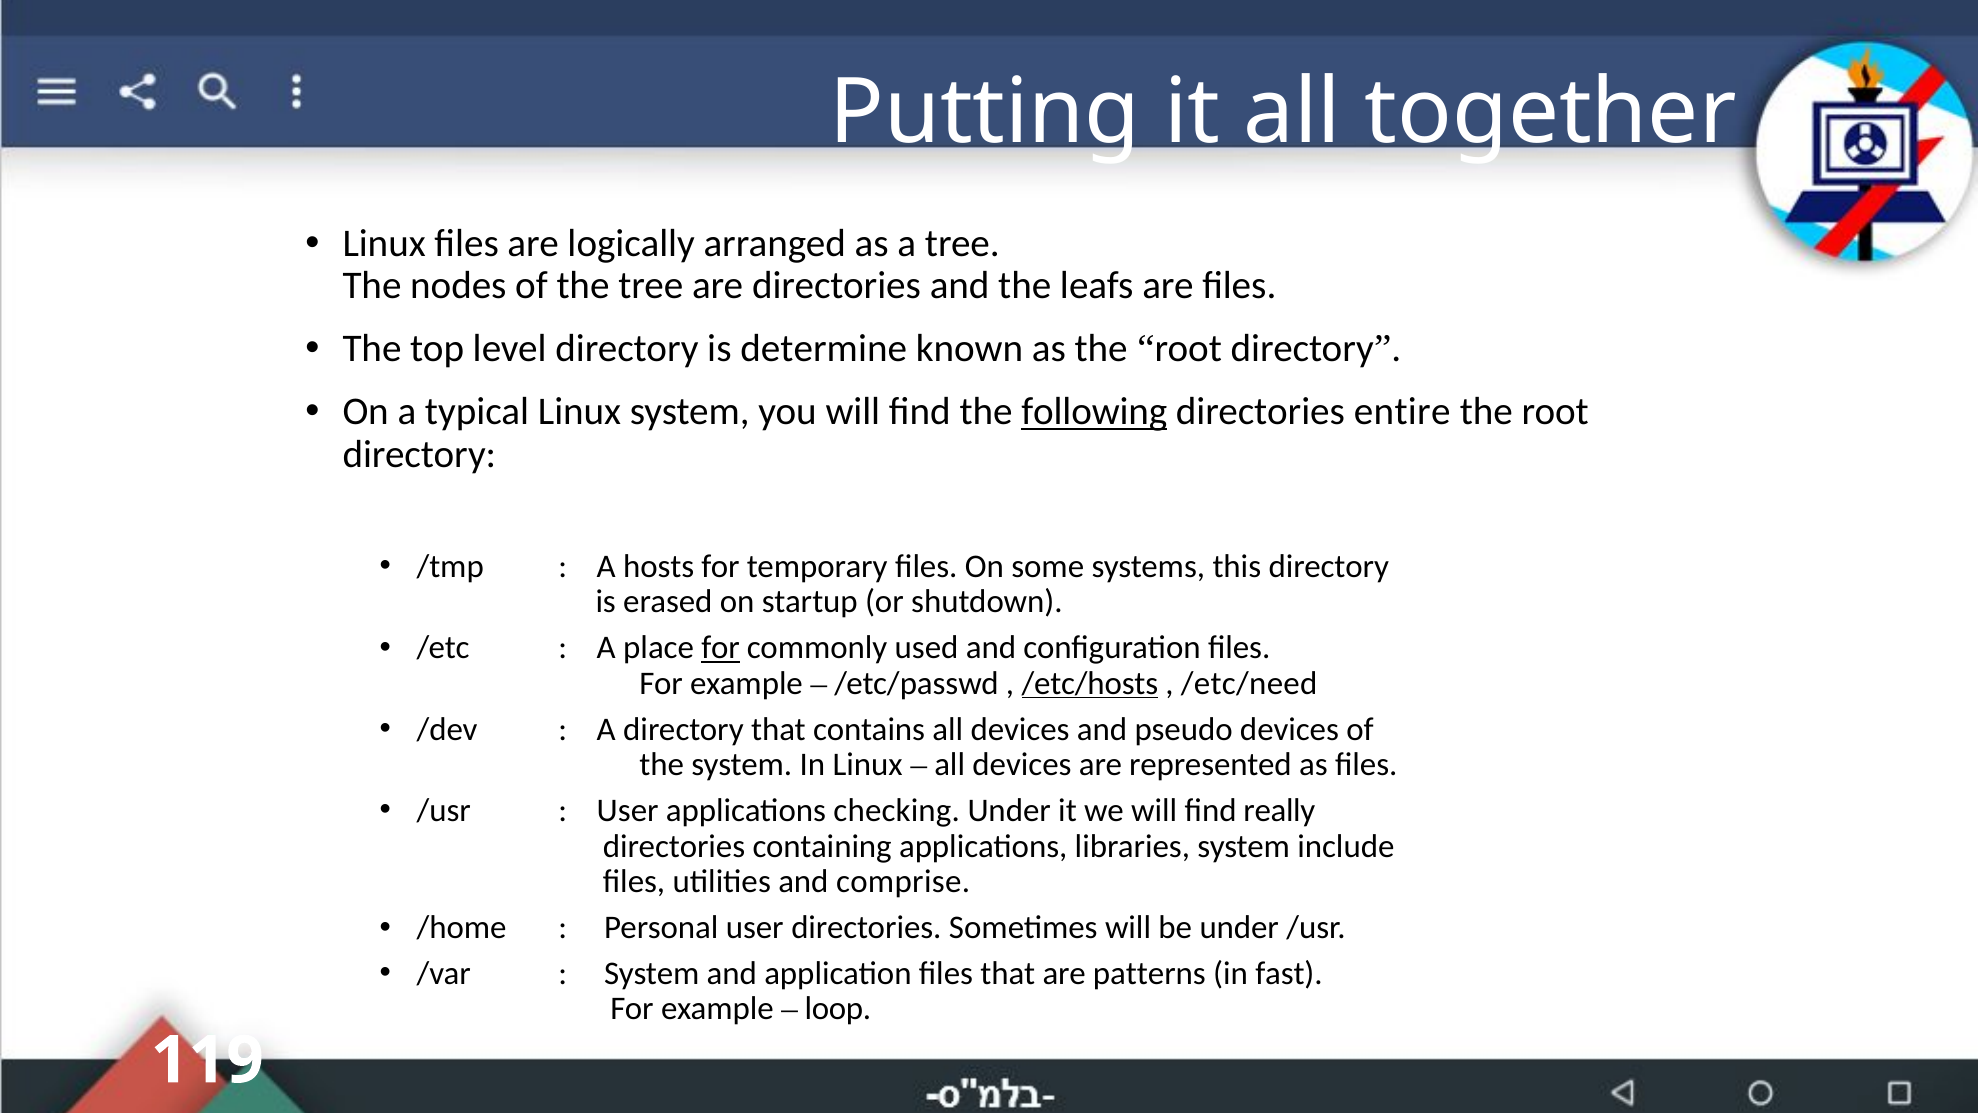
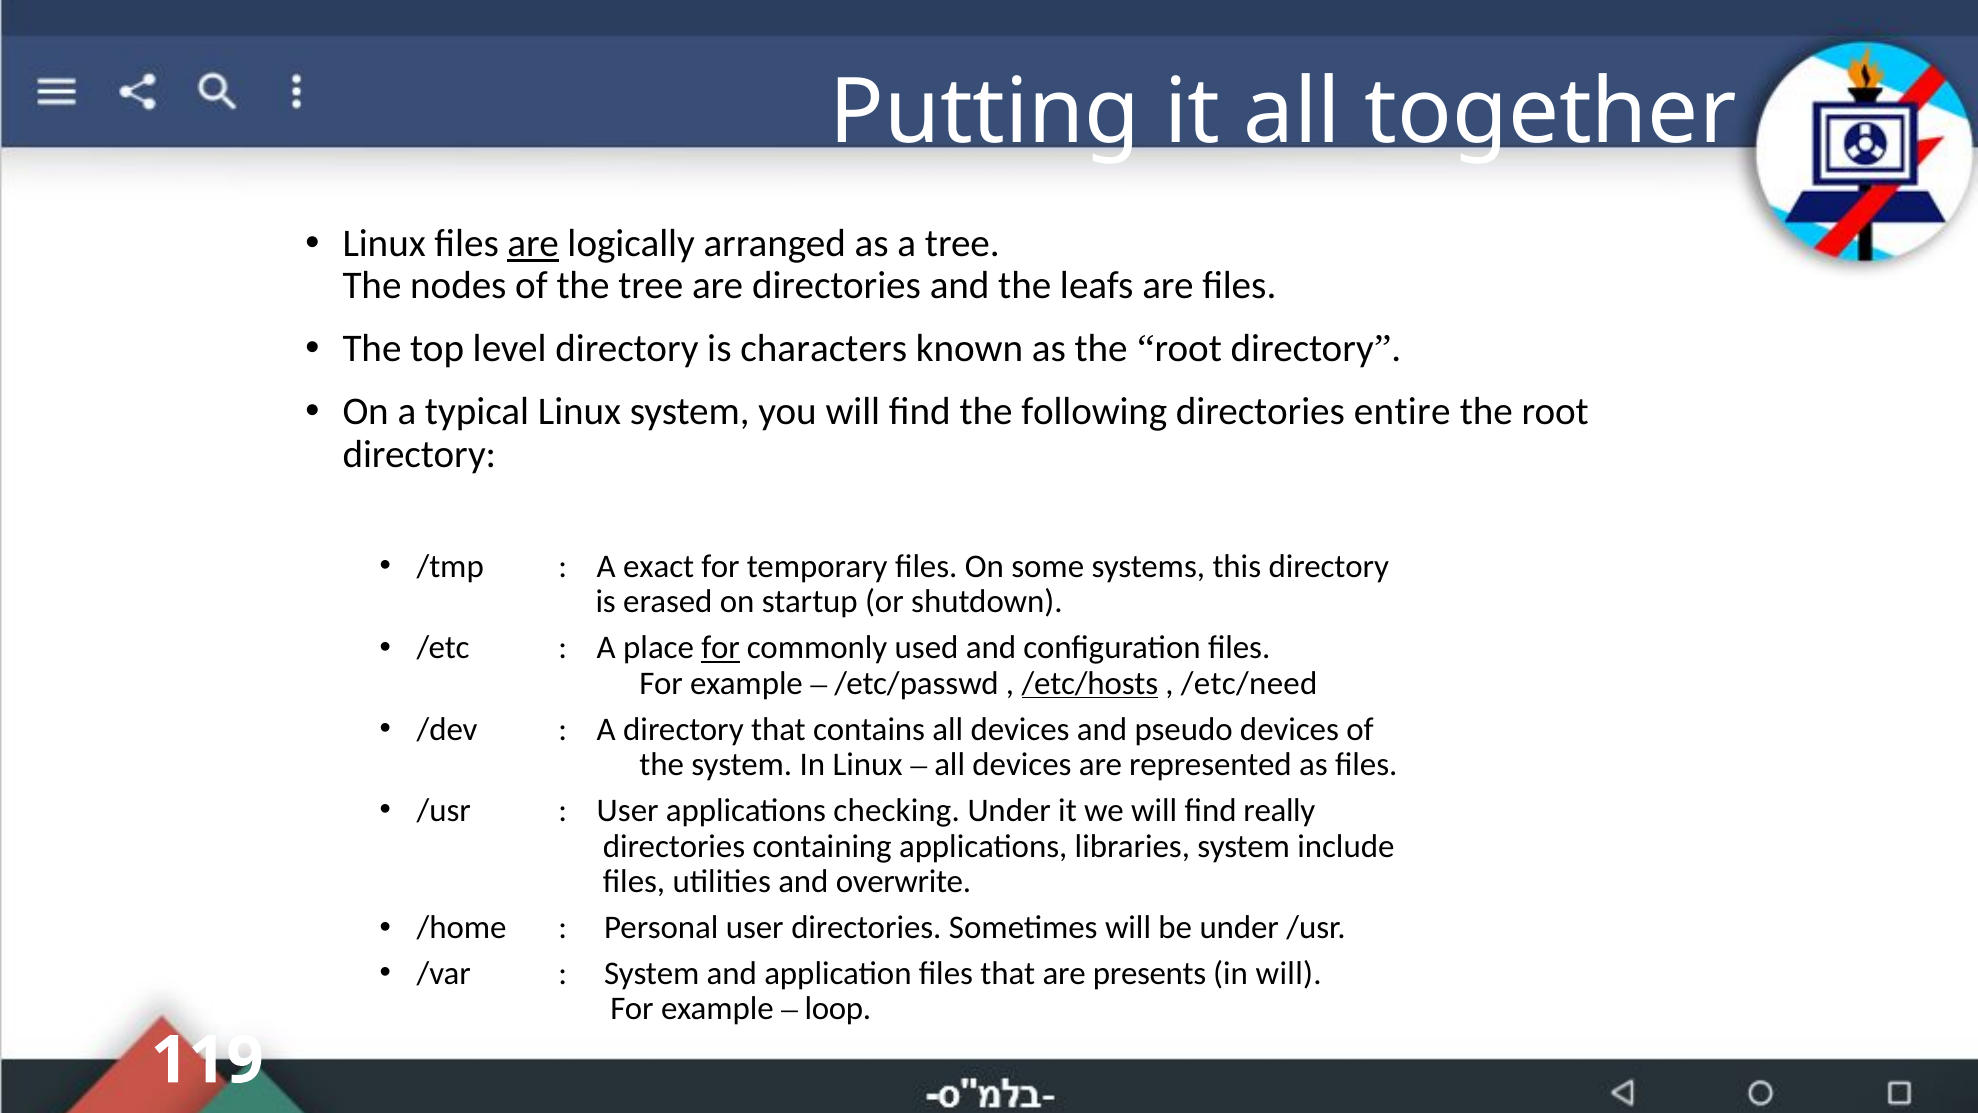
are underline: none -> present (533, 244)
determine: determine -> characters (824, 349)
following underline: present -> none (1094, 412)
hosts: hosts -> exact (659, 566)
comprise: comprise -> overwrite (903, 881)
patterns: patterns -> presents (1150, 973)
in fast: fast -> will (1289, 973)
